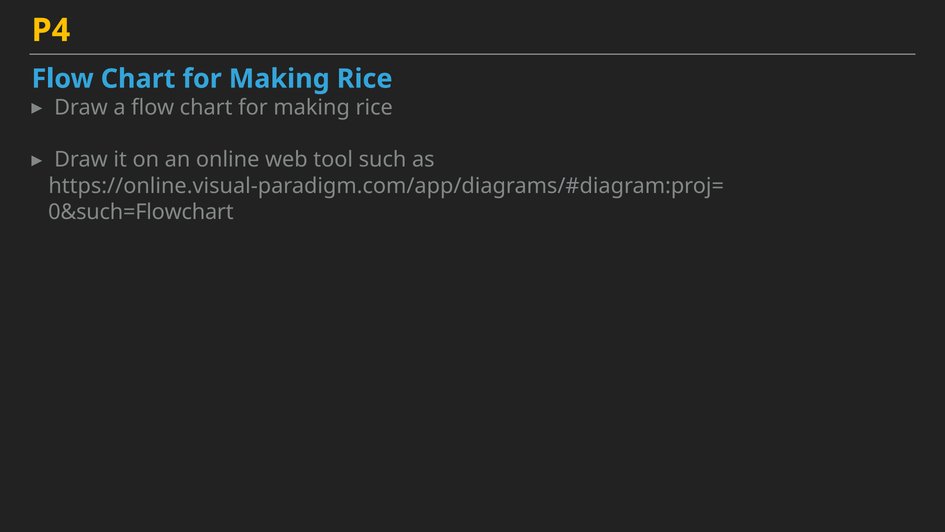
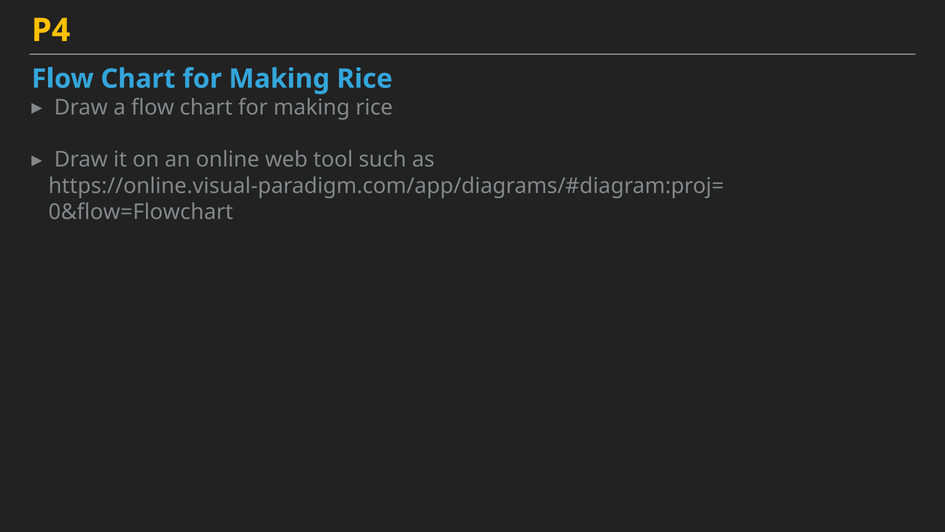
0&such=Flowchart: 0&such=Flowchart -> 0&flow=Flowchart (141, 212)
